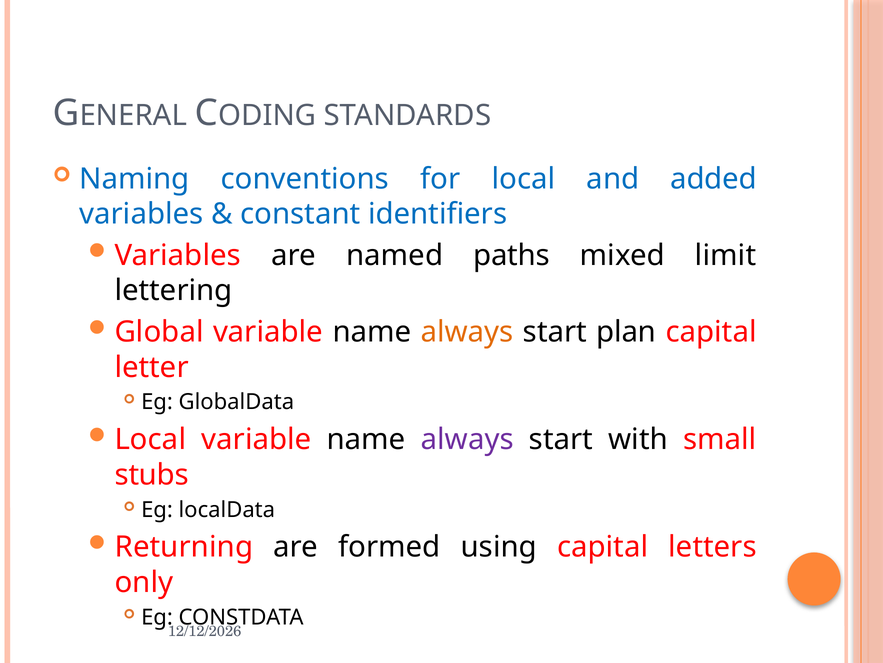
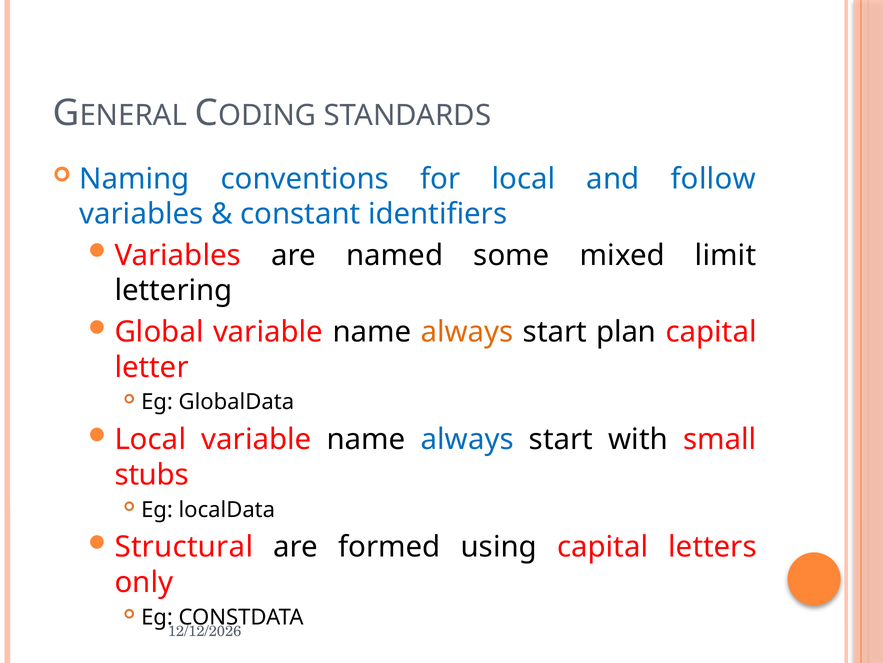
added: added -> follow (713, 179)
paths: paths -> some (512, 255)
always colour: purple -> blue (467, 439)
Returning: Returning -> Structural (184, 546)
